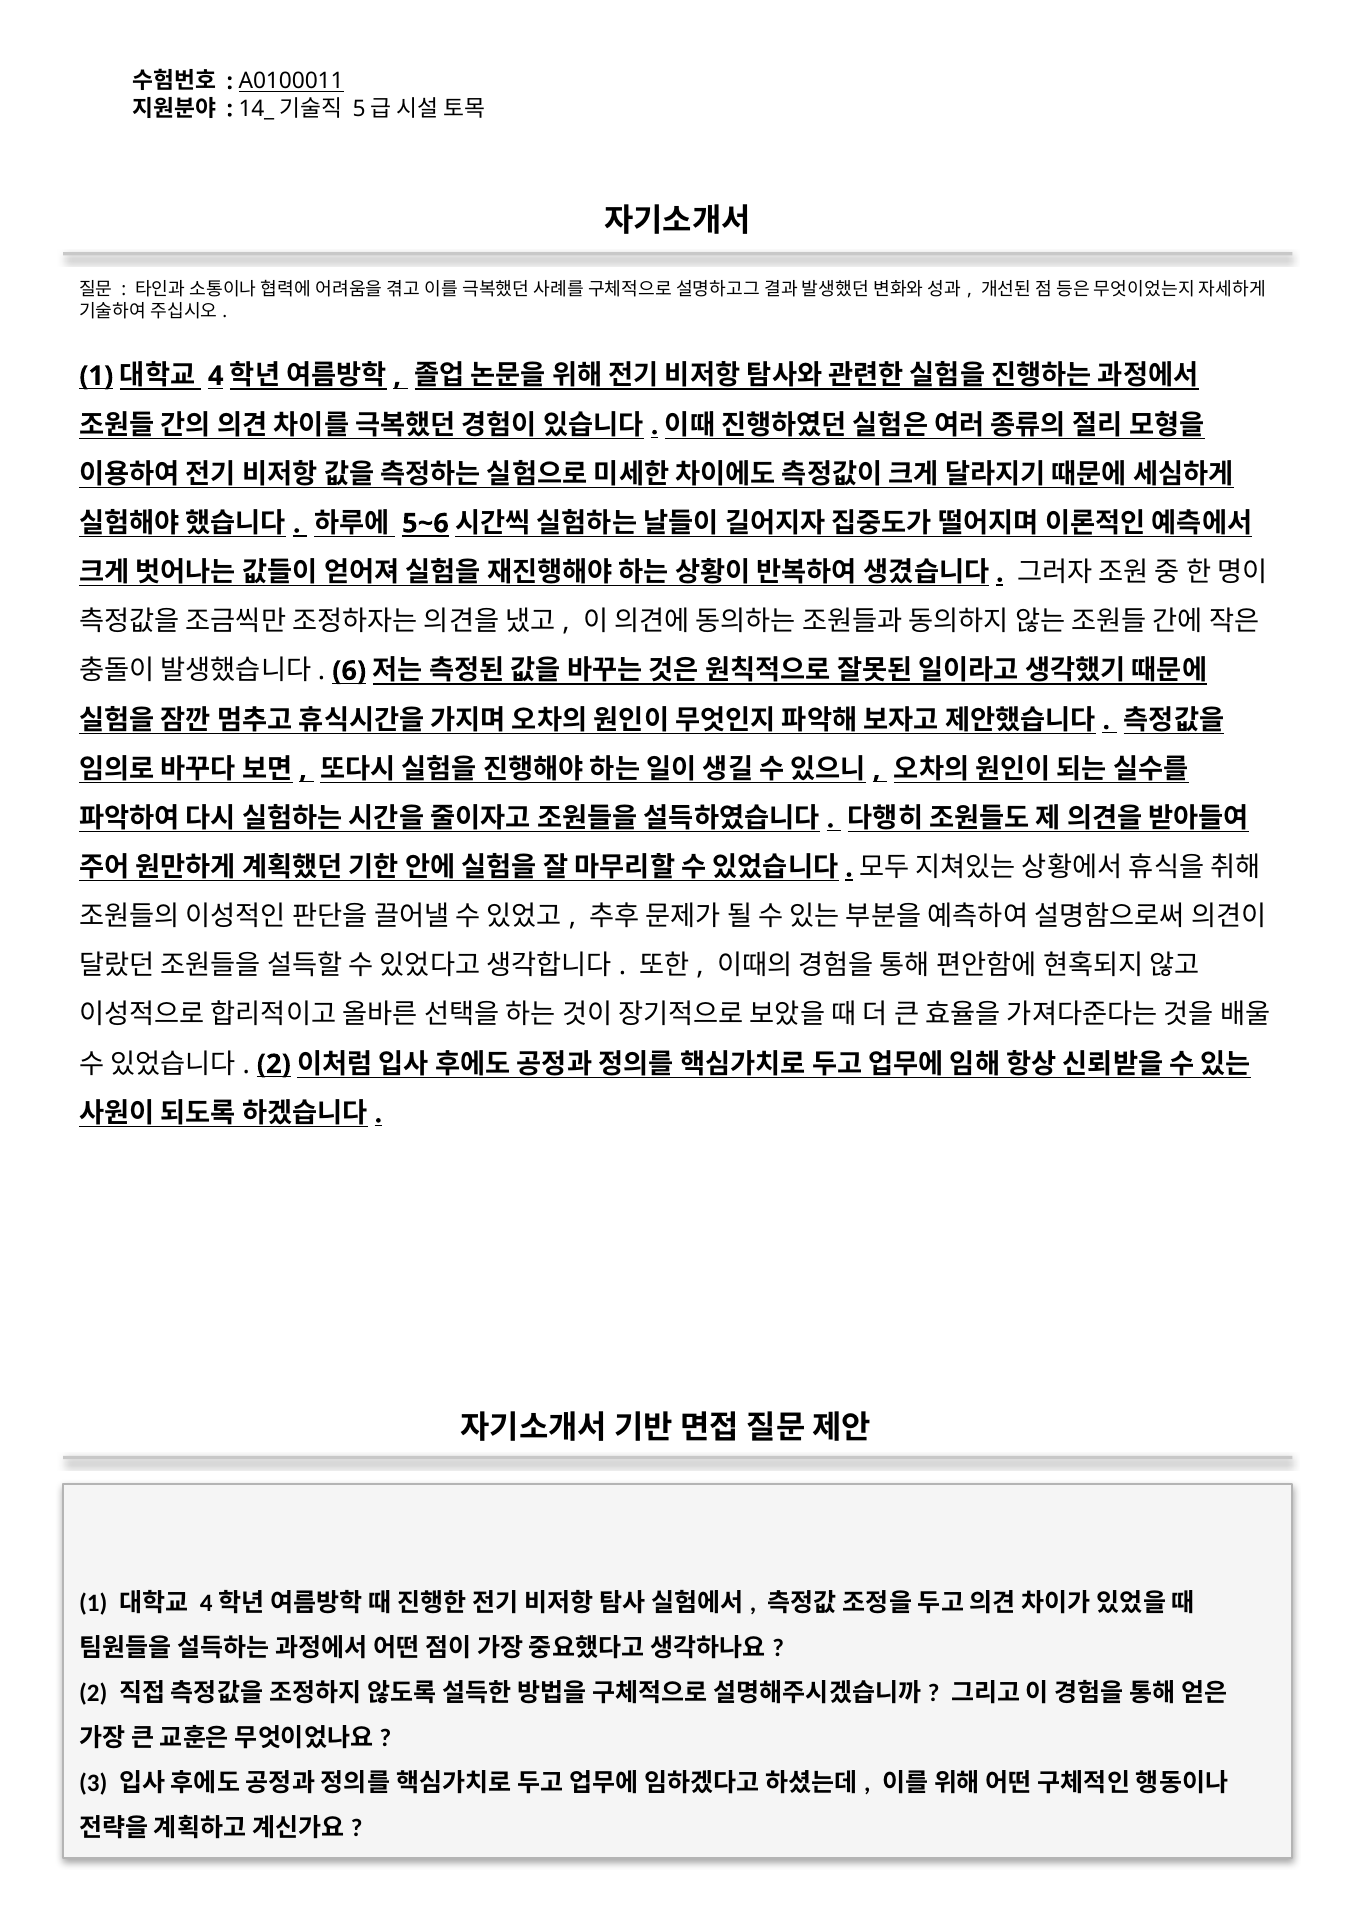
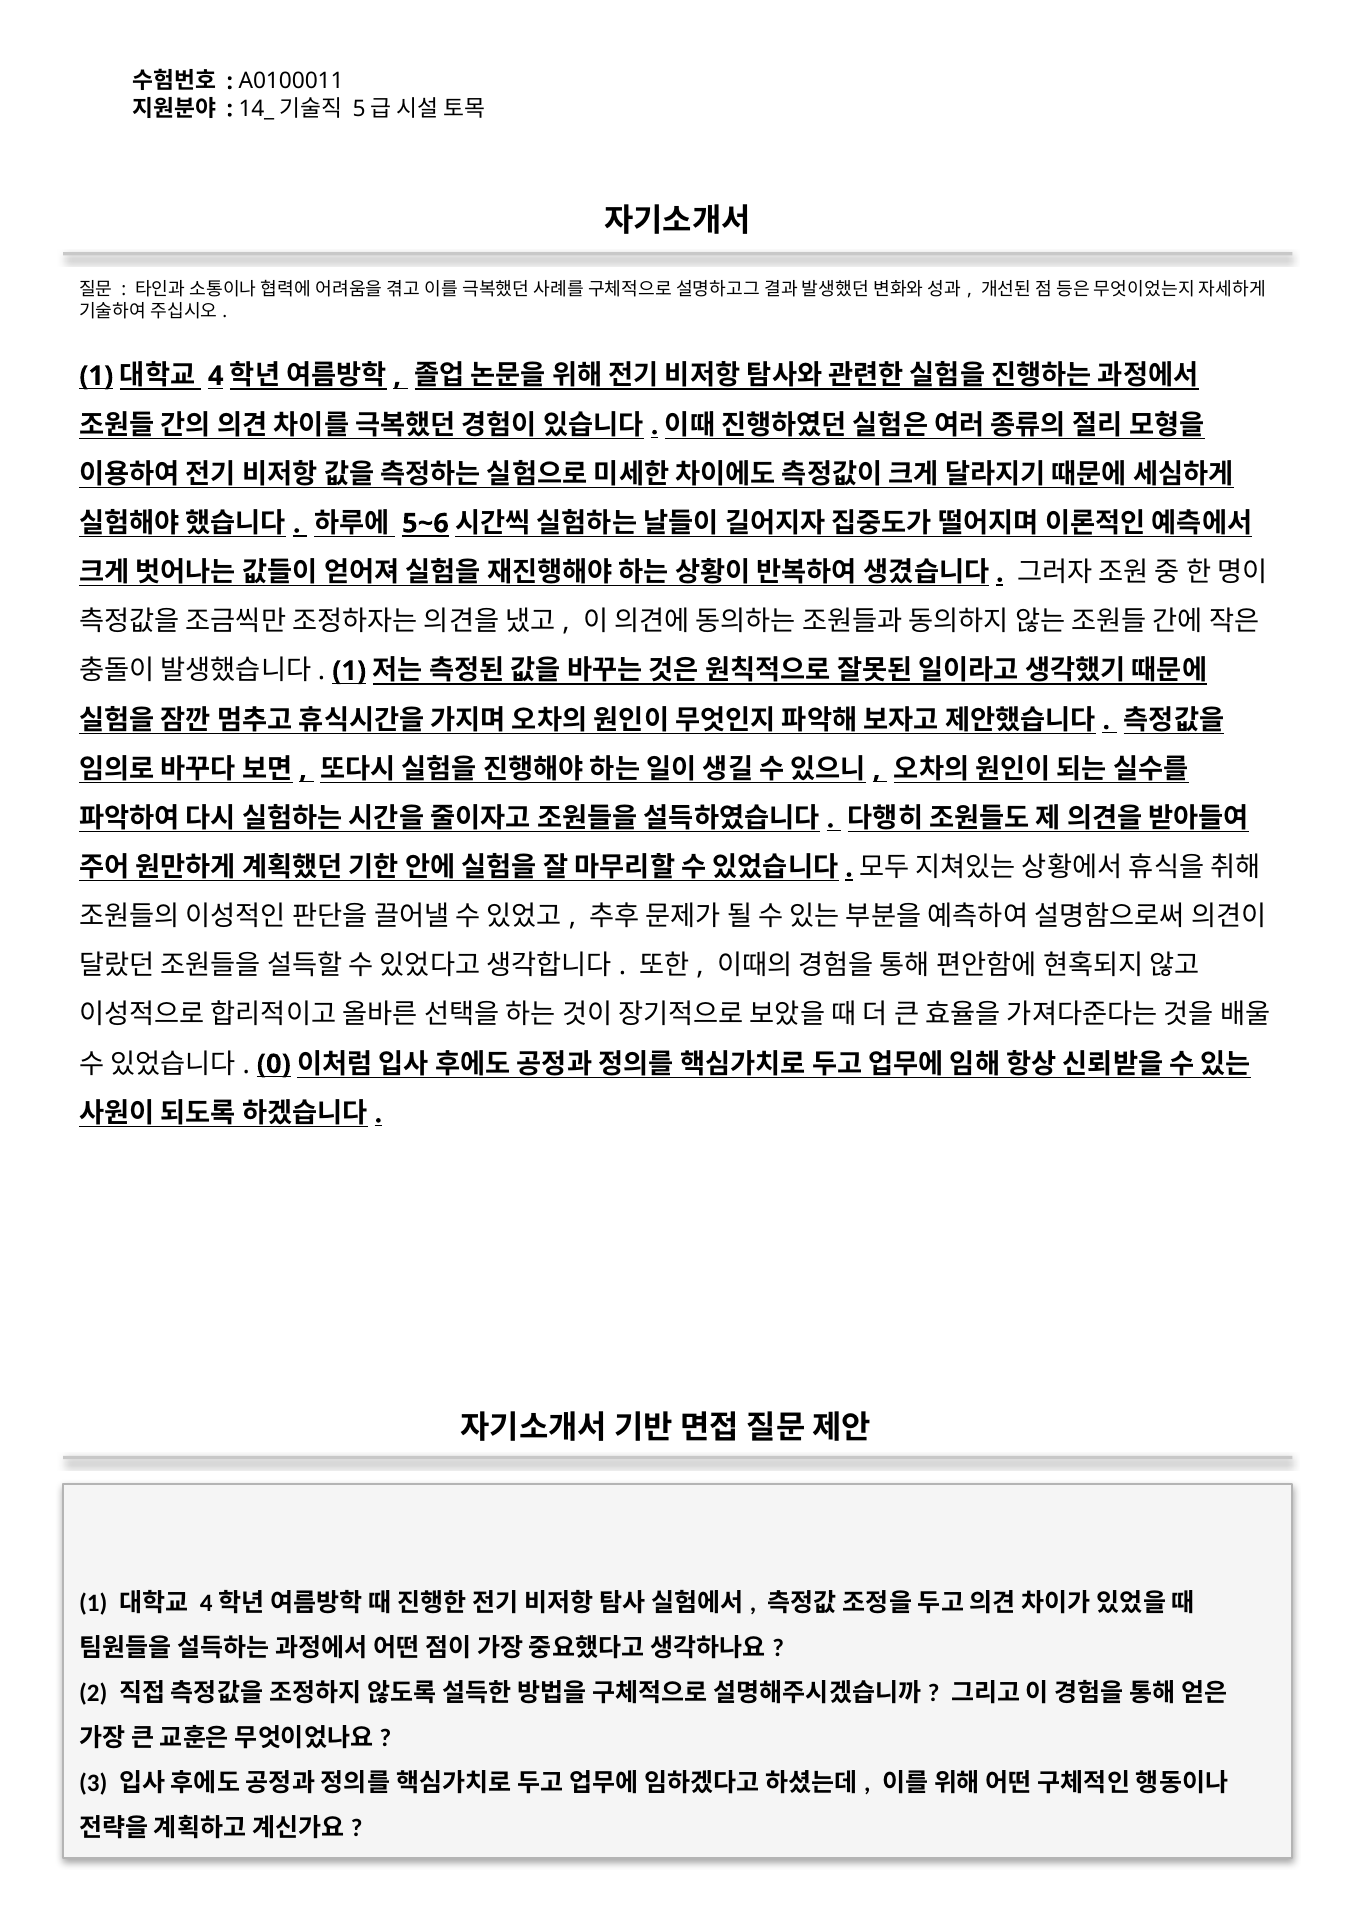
A0100011 underline: present -> none (291, 81)
6: 6 -> 1 (349, 671)
2: 2 -> 0 (274, 1064)
